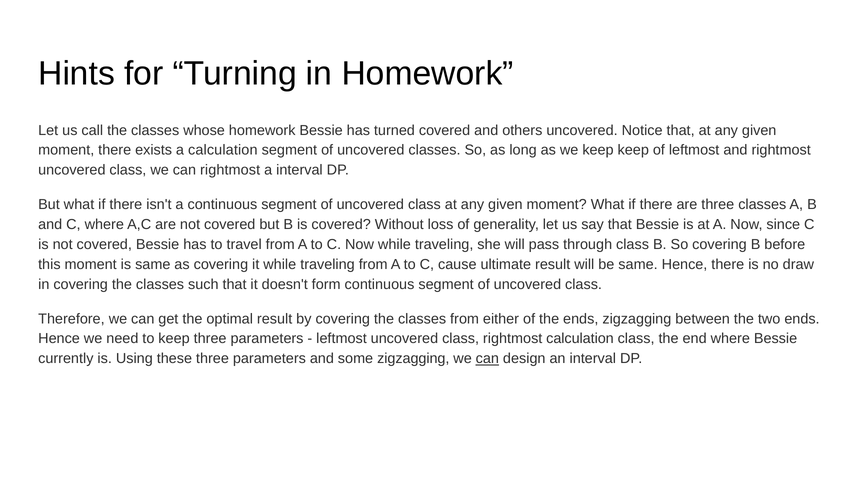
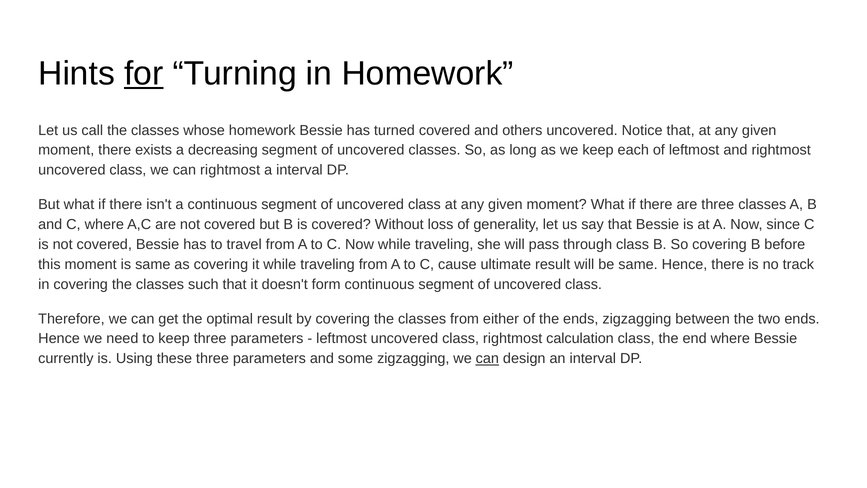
for underline: none -> present (144, 73)
a calculation: calculation -> decreasing (223, 150)
keep keep: keep -> each (633, 150)
draw: draw -> track (798, 264)
